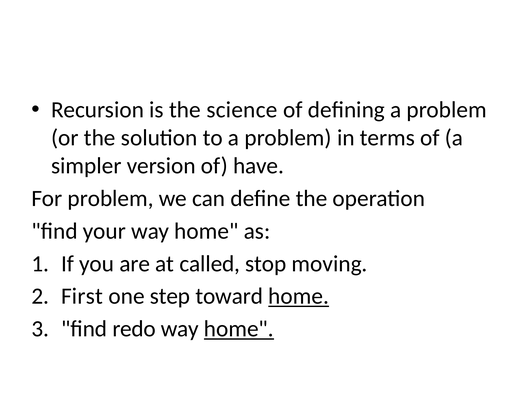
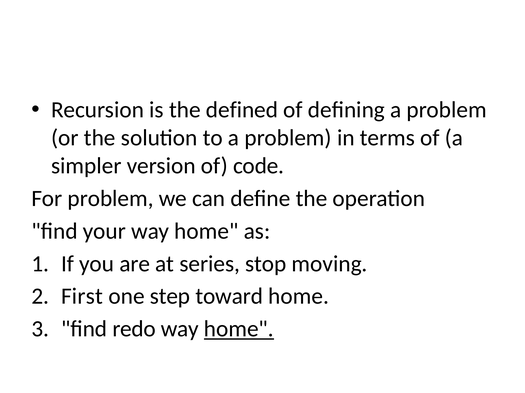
science: science -> defined (242, 110)
have: have -> code (259, 166)
called: called -> series (210, 264)
home underline: present -> none (299, 297)
